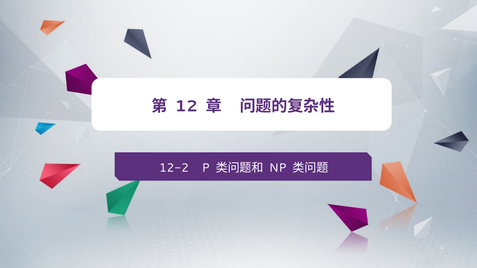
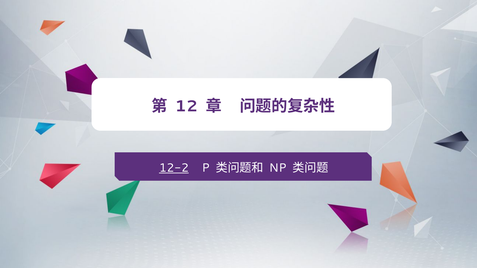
12-2 underline: none -> present (174, 168)
